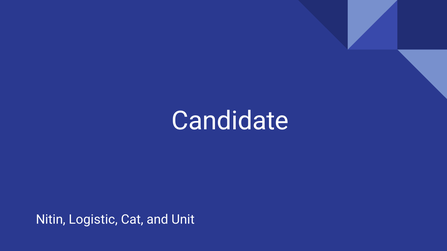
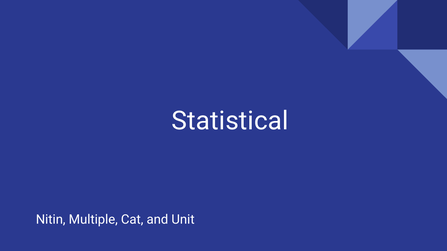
Candidate: Candidate -> Statistical (230, 121)
Logistic: Logistic -> Multiple (93, 220)
